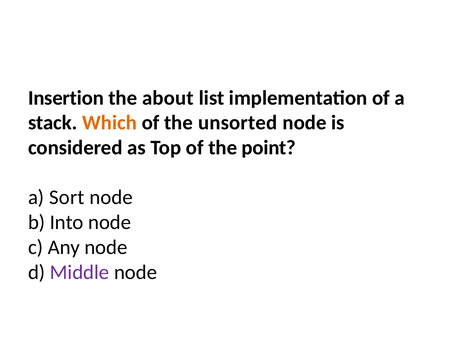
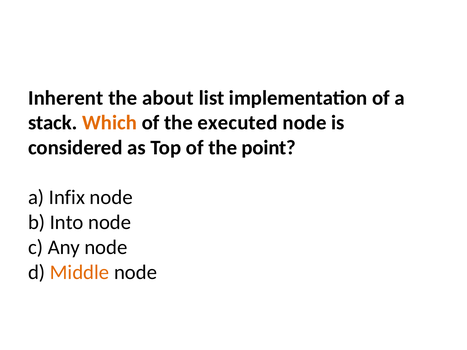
Insertion: Insertion -> Inherent (66, 98)
unsorted: unsorted -> executed (238, 123)
Sort: Sort -> Infix (67, 198)
Middle colour: purple -> orange (80, 272)
